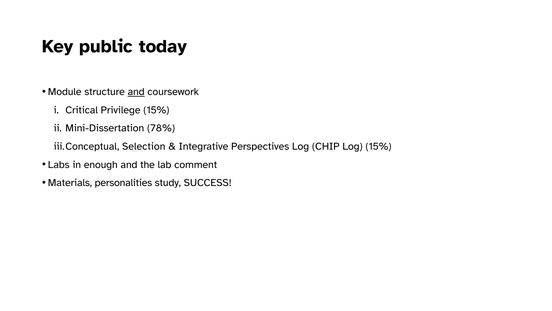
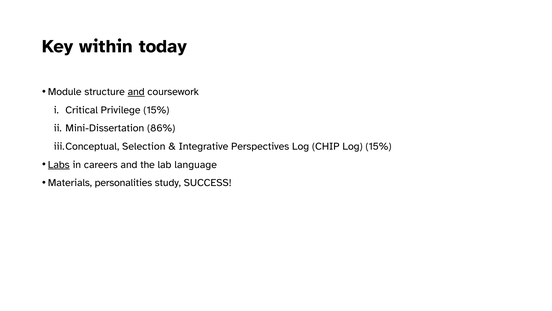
public: public -> within (106, 46)
78%: 78% -> 86% (161, 128)
Labs underline: none -> present (59, 164)
enough: enough -> careers (101, 164)
comment: comment -> language (196, 164)
